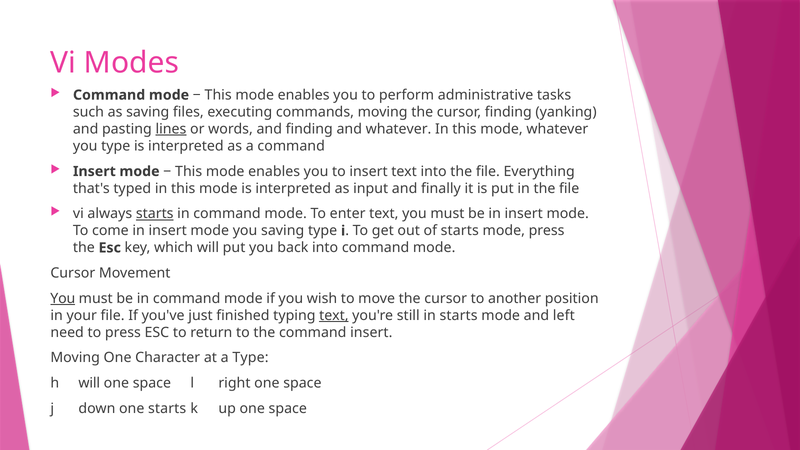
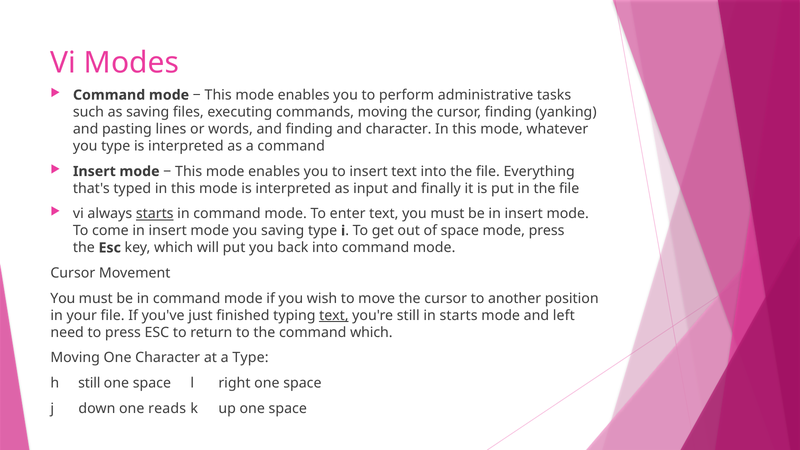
lines underline: present -> none (171, 129)
and whatever: whatever -> character (399, 129)
of starts: starts -> space (460, 231)
You underline: present -> none (63, 298)
command insert: insert -> which (371, 332)
h will: will -> still (89, 383)
one starts: starts -> reads (167, 408)
